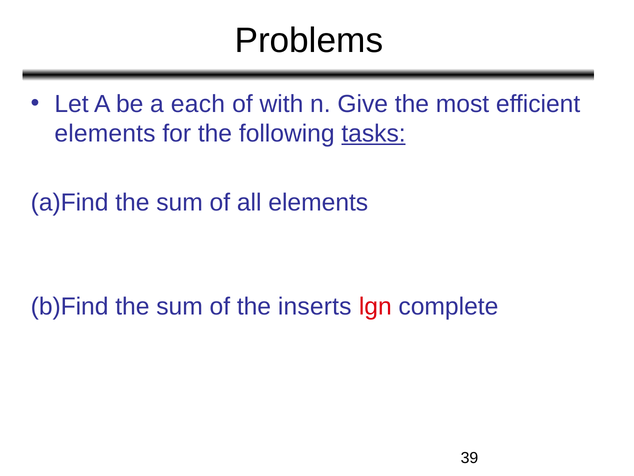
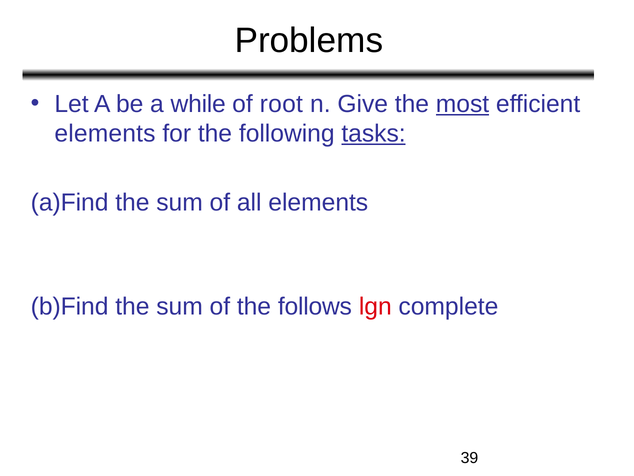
each: each -> while (198, 104)
with: with -> root (281, 104)
most underline: none -> present (463, 104)
inserts: inserts -> follows (315, 306)
